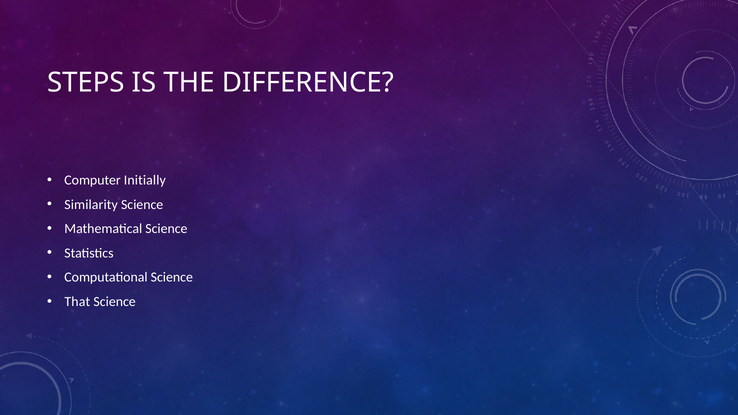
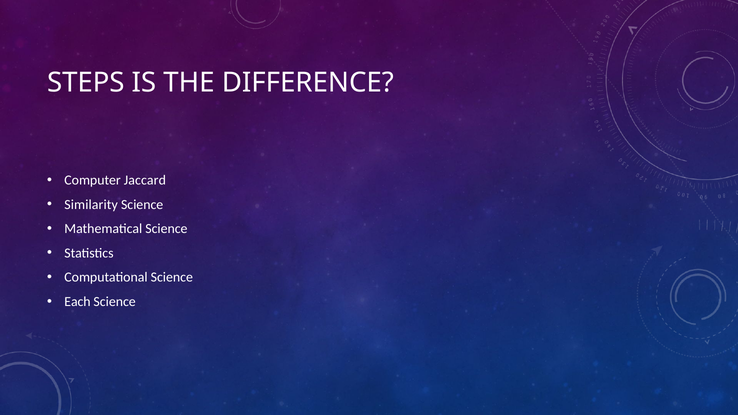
Initially: Initially -> Jaccard (145, 180)
That: That -> Each (77, 302)
